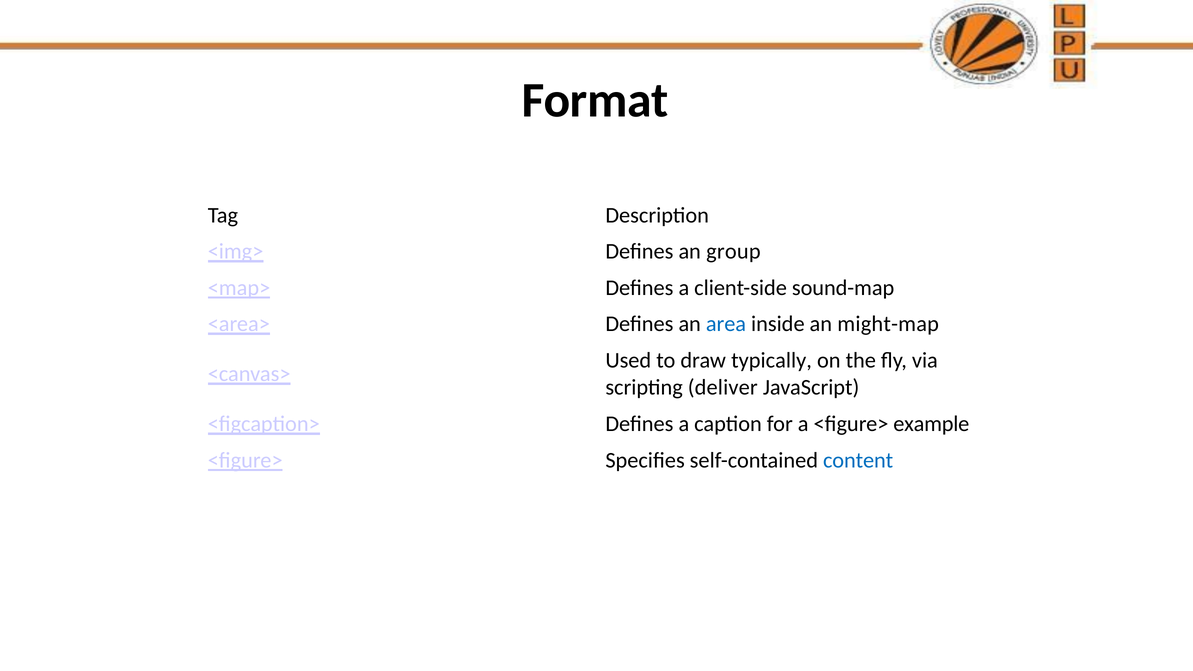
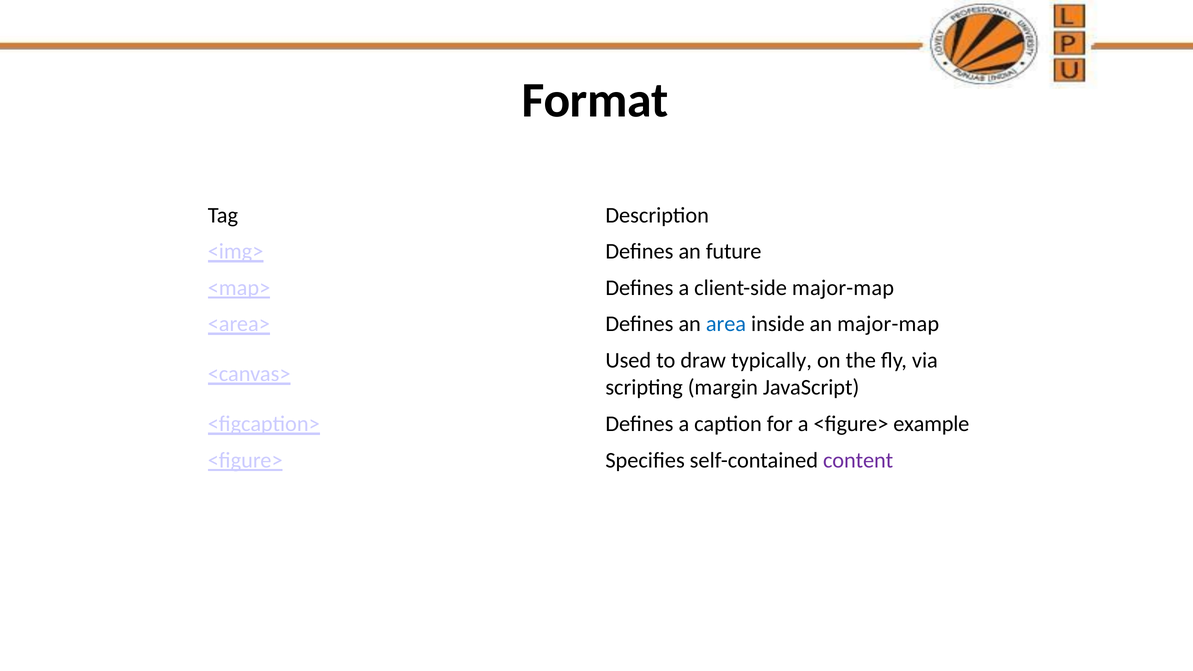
group: group -> future (734, 251)
client-side sound-map: sound-map -> major-map (843, 288)
an might-map: might-map -> major-map (888, 324)
deliver: deliver -> margin (723, 388)
content colour: blue -> purple (858, 460)
